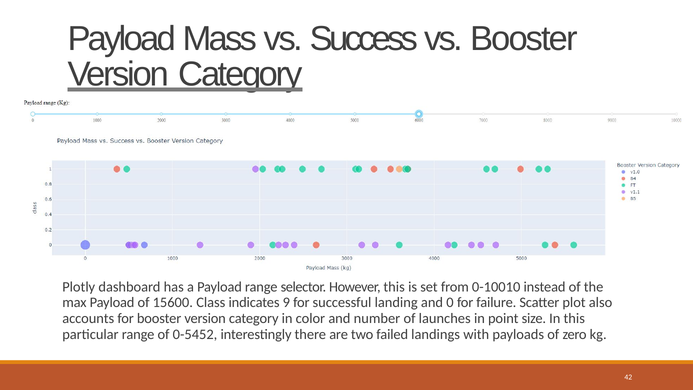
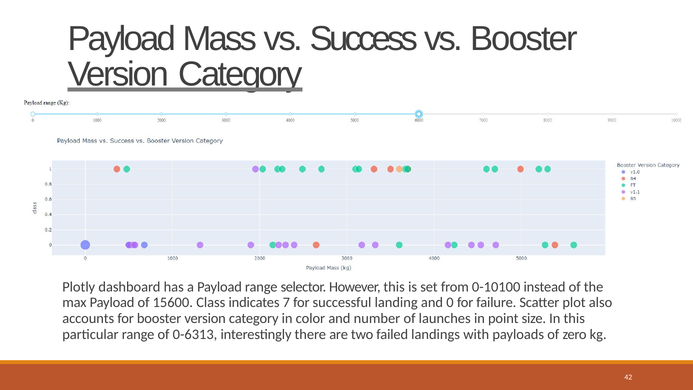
0-10010: 0-10010 -> 0-10100 (496, 287)
9: 9 -> 7 (286, 303)
0-5452: 0-5452 -> 0-6313 (195, 334)
